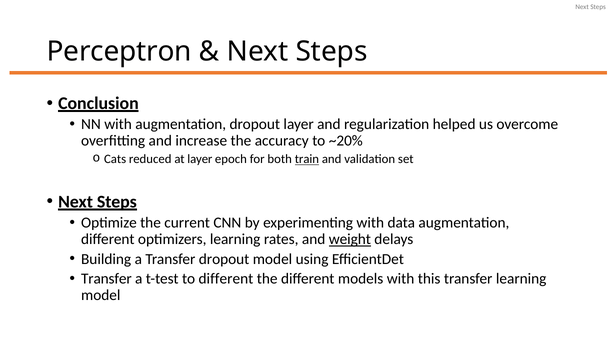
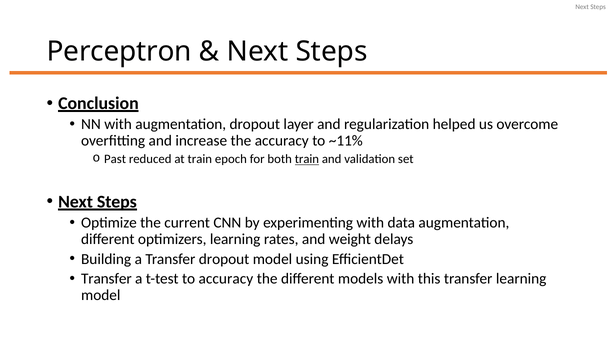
~20%: ~20% -> ~11% (346, 141)
Cats: Cats -> Past (115, 159)
at layer: layer -> train (200, 159)
weight underline: present -> none (350, 240)
to different: different -> accuracy (226, 279)
